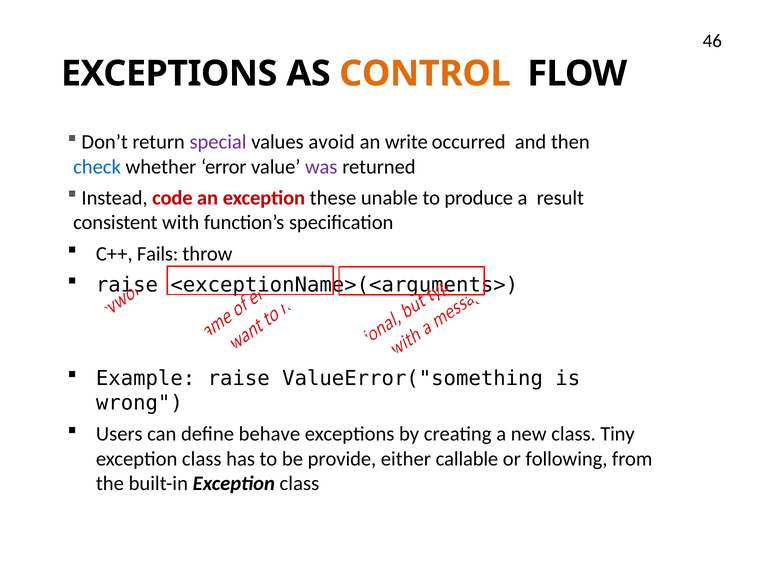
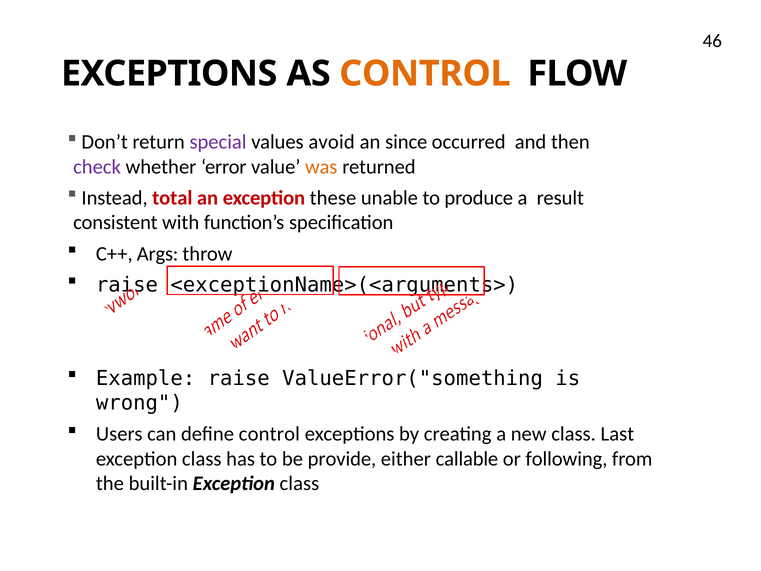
write: write -> since (406, 142)
check colour: blue -> purple (97, 167)
was colour: purple -> orange (321, 167)
code: code -> total (172, 198)
Fails: Fails -> Args (158, 254)
define behave: behave -> control (269, 434)
Tiny: Tiny -> Last (617, 434)
